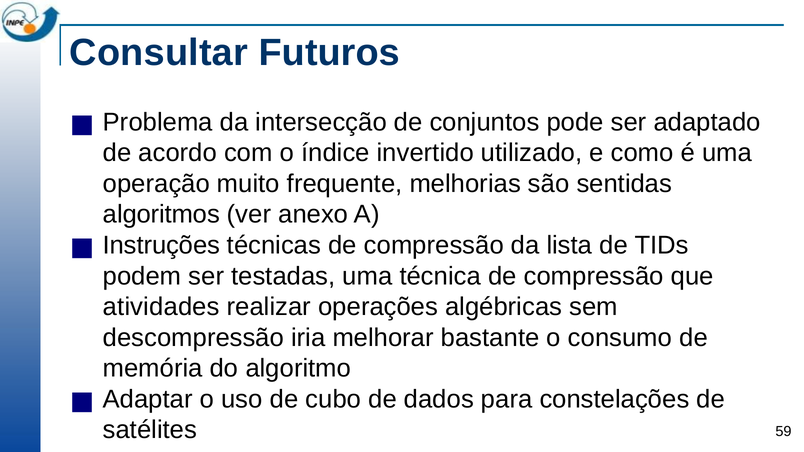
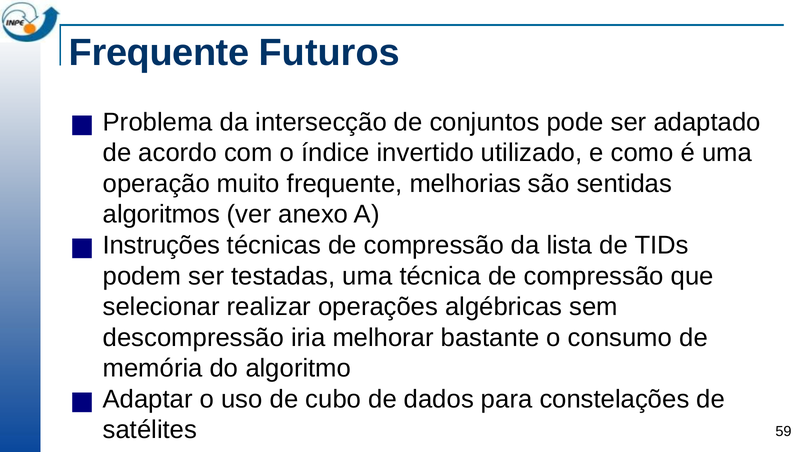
Consultar: Consultar -> Frequente (159, 53)
atividades: atividades -> selecionar (161, 307)
